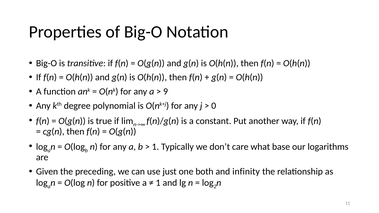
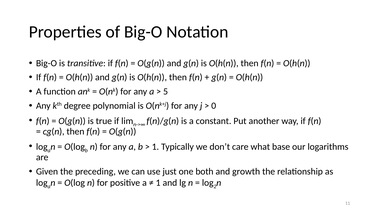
9: 9 -> 5 (166, 92)
infinity: infinity -> growth (246, 172)
